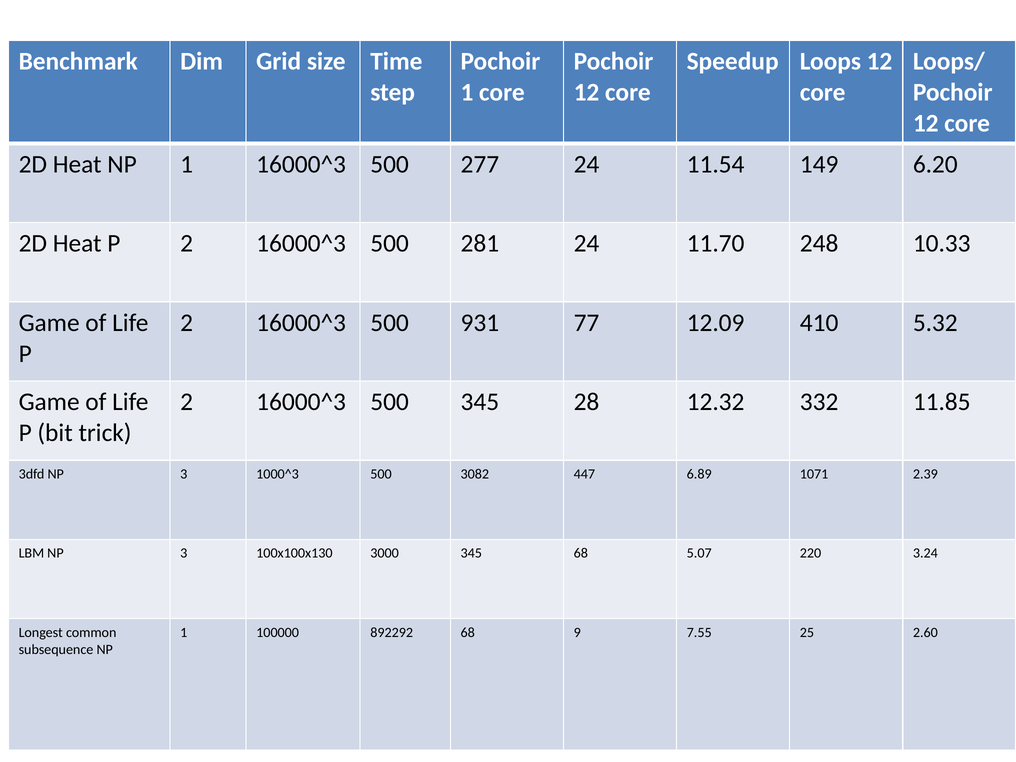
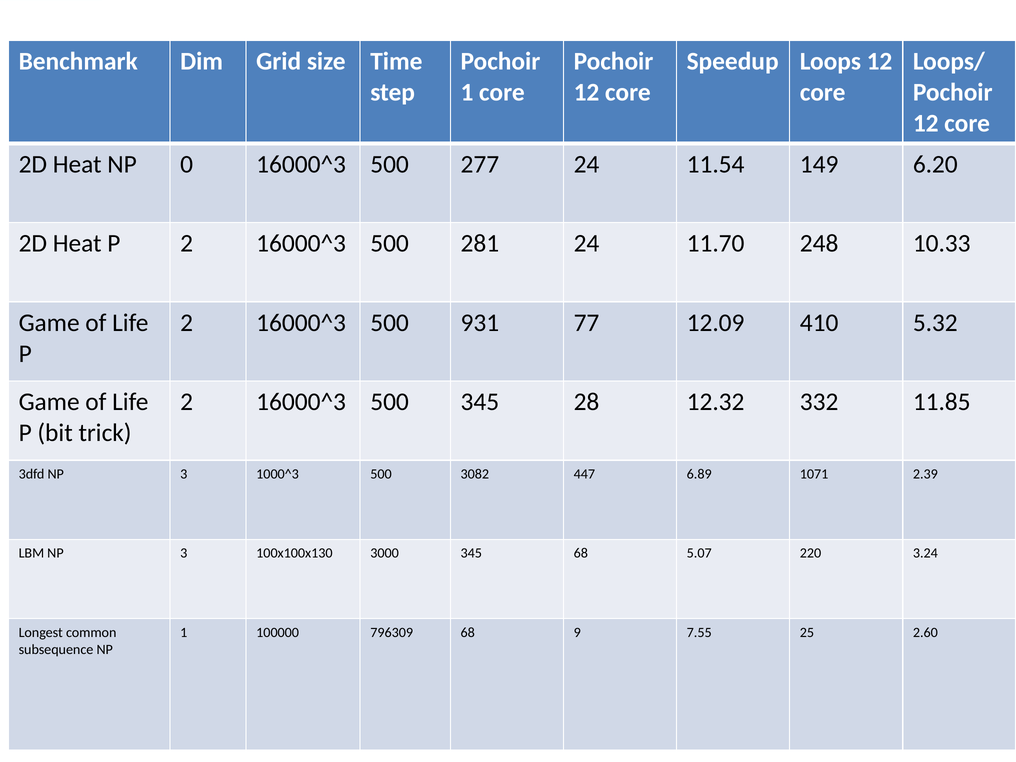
Heat NP 1: 1 -> 0 (187, 164)
892292: 892292 -> 796309 (392, 632)
